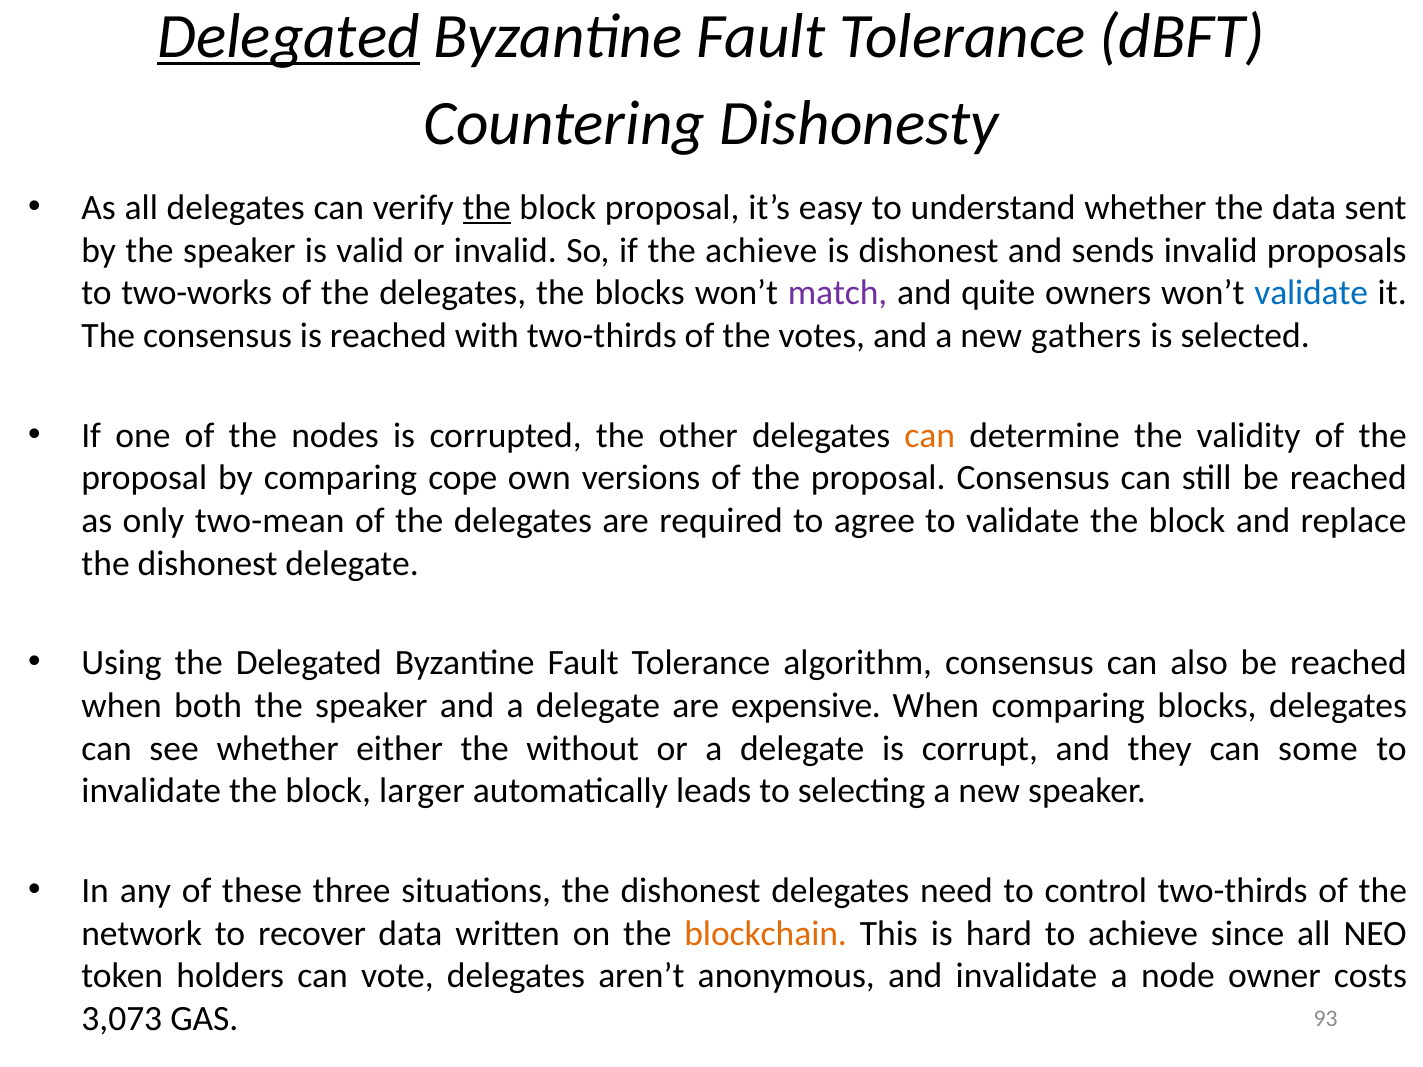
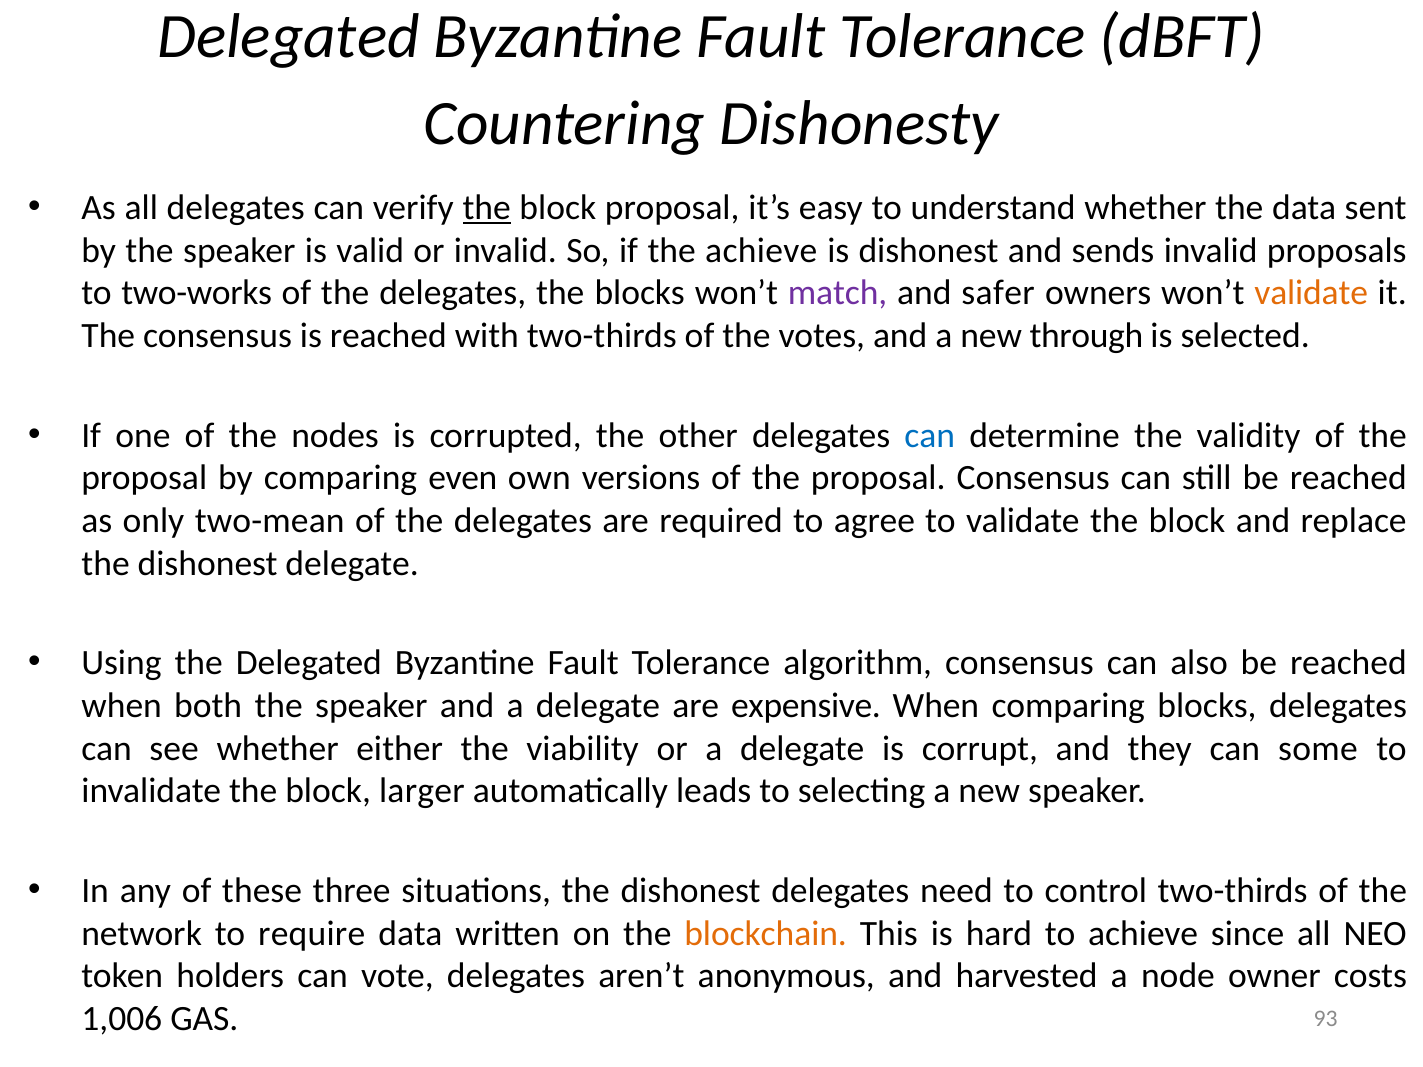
Delegated underline: present -> none (289, 36)
quite: quite -> safer (998, 293)
validate colour: blue -> orange (1311, 293)
gathers: gathers -> through (1086, 336)
can colour: orange -> blue (930, 435)
cope: cope -> even (463, 478)
without: without -> viability (583, 749)
recover: recover -> require (312, 934)
and invalidate: invalidate -> harvested (1027, 976)
3,073: 3,073 -> 1,006 (122, 1019)
